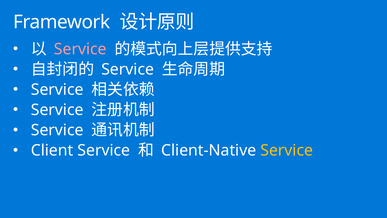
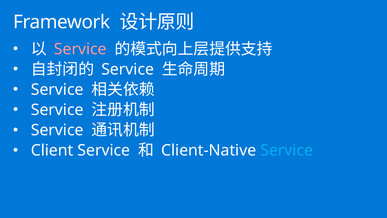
Service colour: yellow -> light blue (287, 150)
